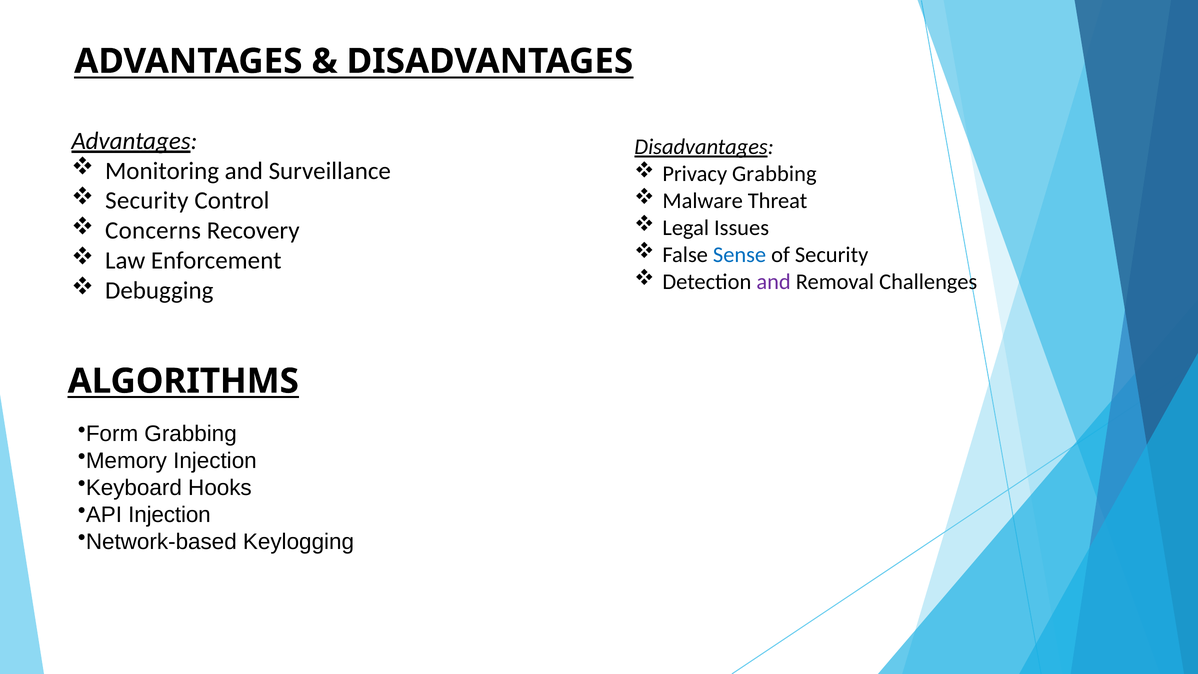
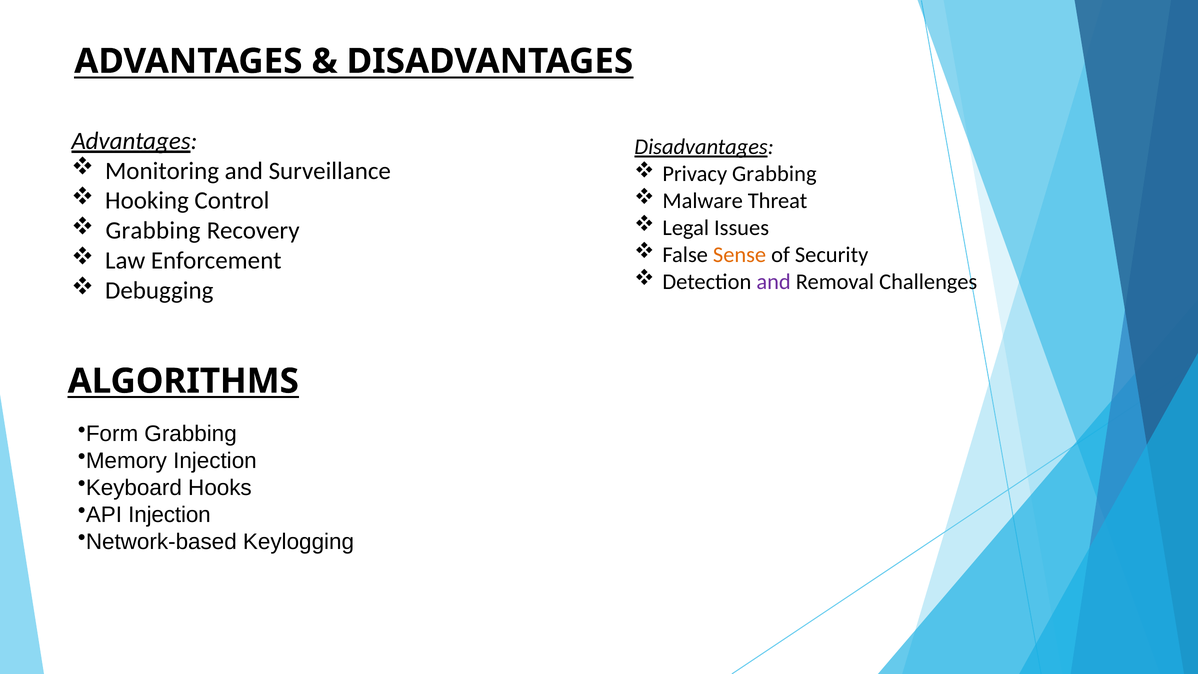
Security: Security -> Hooking (147, 201)
Concerns: Concerns -> Grabbing (153, 231)
Sense colour: blue -> orange (740, 255)
